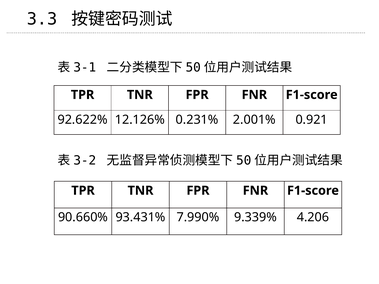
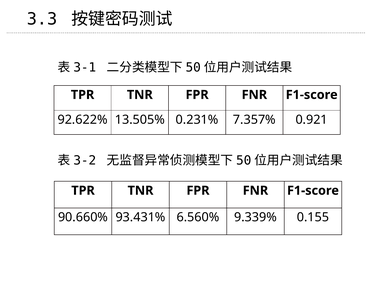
12.126%: 12.126% -> 13.505% (140, 120)
2.001%: 2.001% -> 7.357% (254, 120)
7.990%: 7.990% -> 6.560% (198, 217)
4.206: 4.206 -> 0.155 (313, 217)
